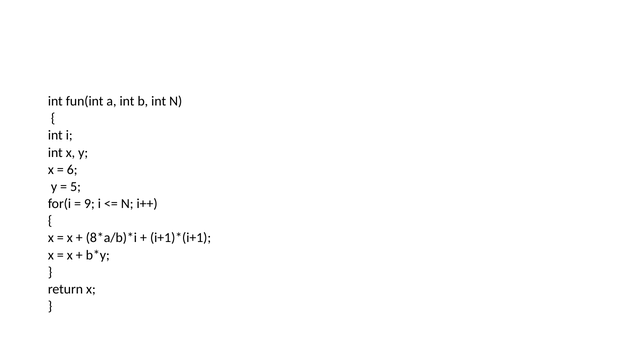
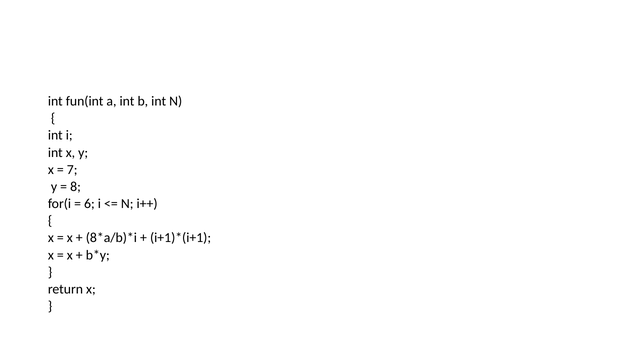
6: 6 -> 7 (72, 170)
5: 5 -> 8 (75, 187)
9: 9 -> 6 (89, 204)
